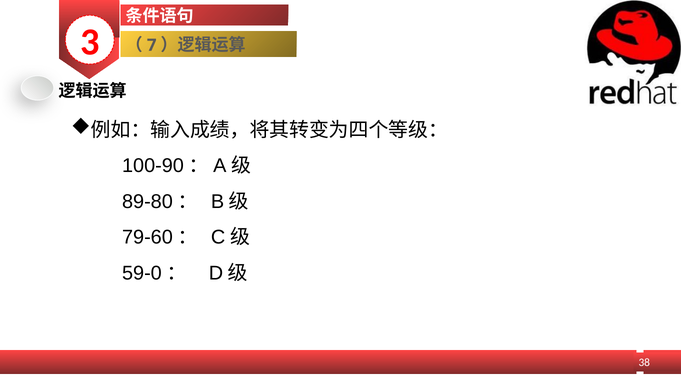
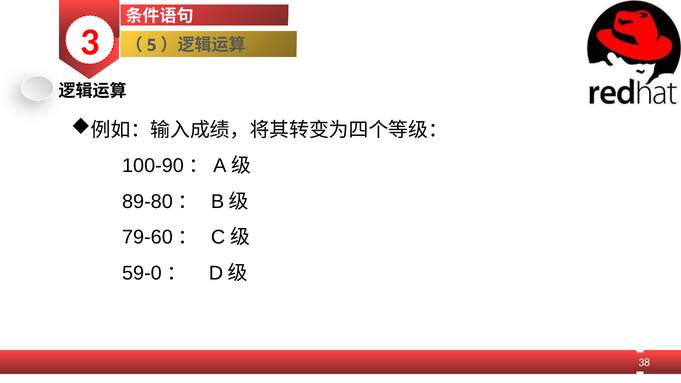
7: 7 -> 5 (152, 45)
